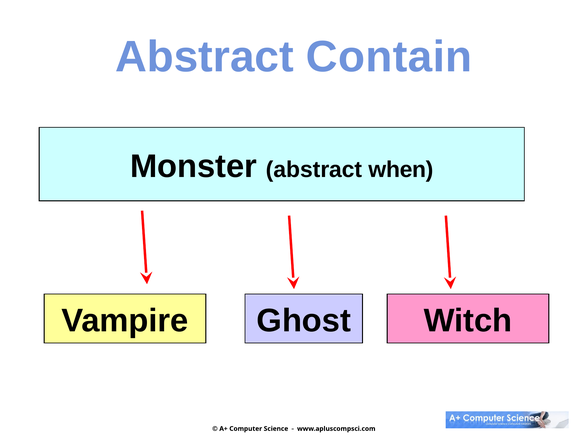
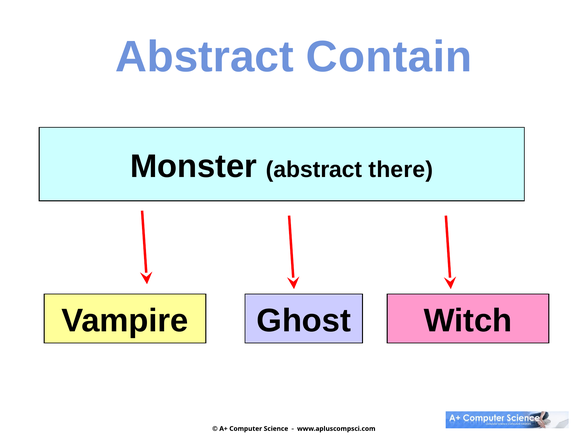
when: when -> there (401, 170)
